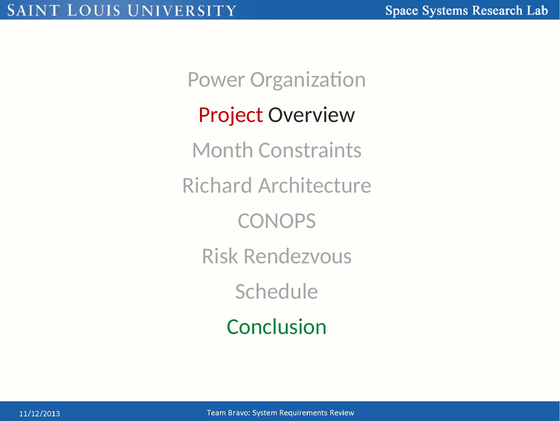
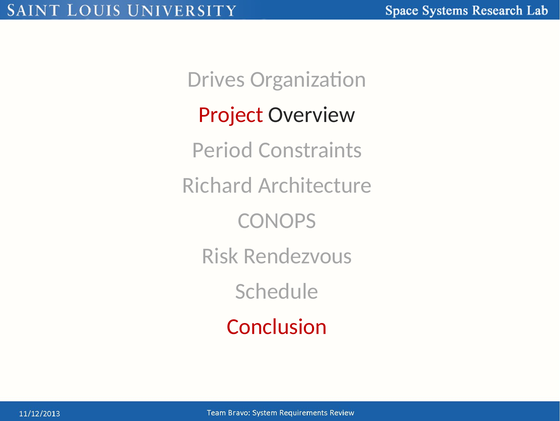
Power: Power -> Drives (216, 79)
Month: Month -> Period (222, 150)
Conclusion colour: green -> red (277, 326)
